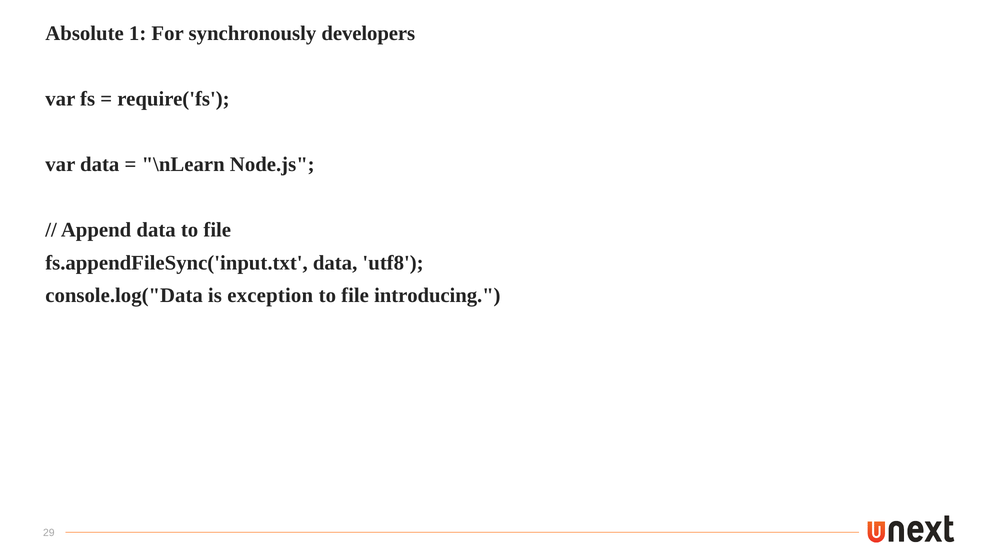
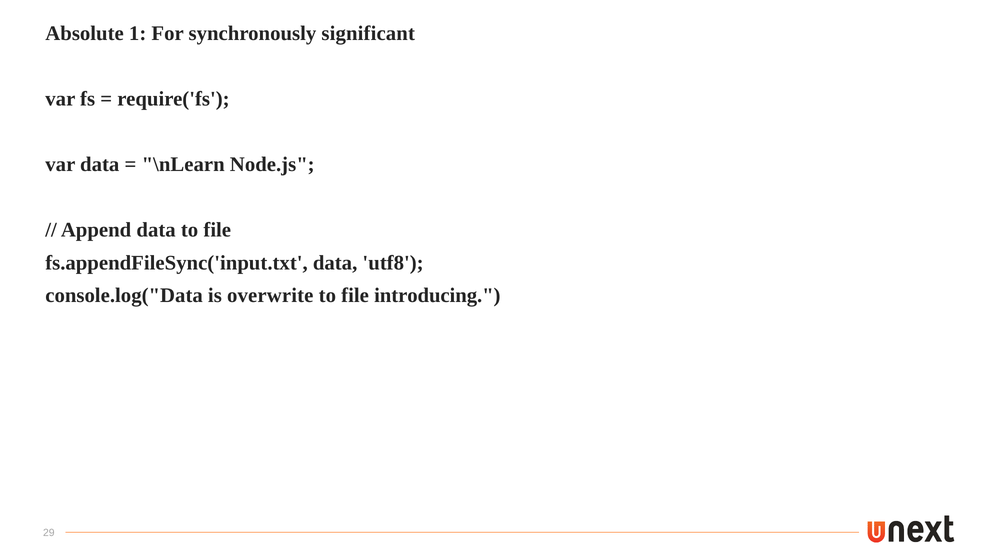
developers: developers -> significant (368, 33)
exception: exception -> overwrite (270, 296)
